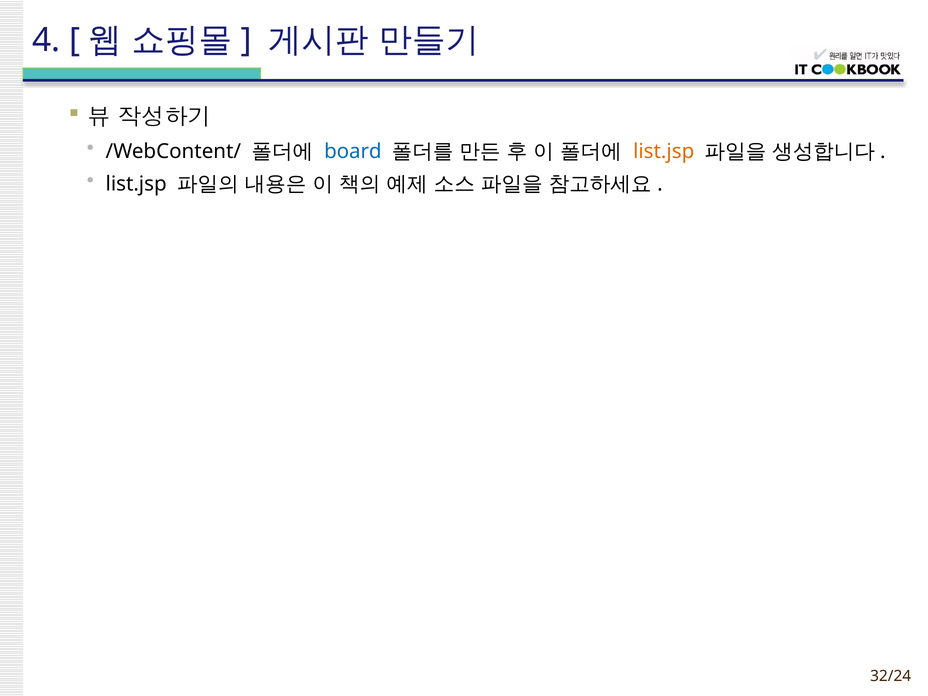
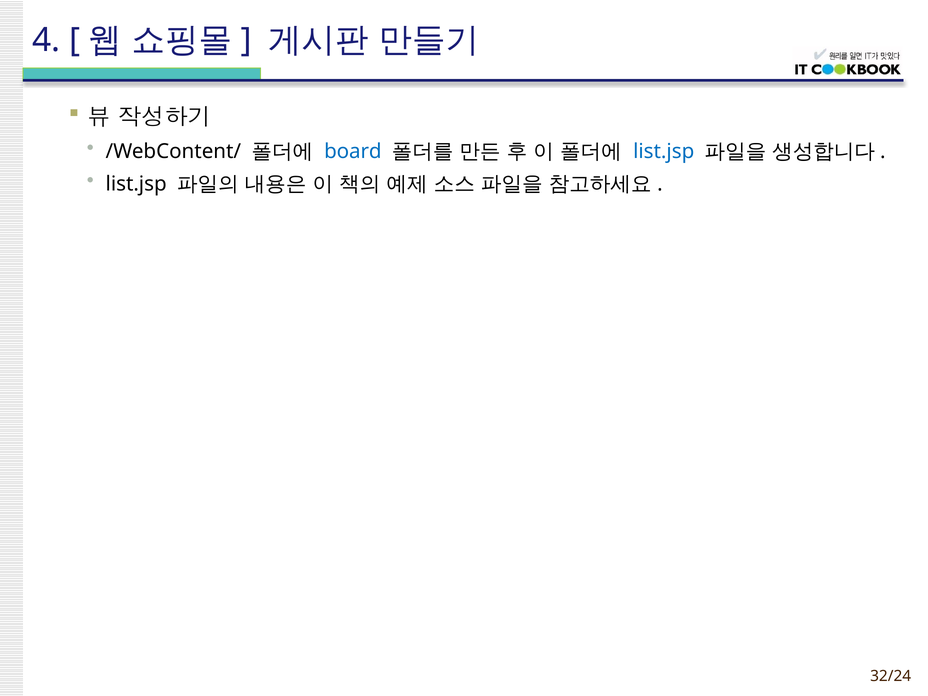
list.jsp colour: orange -> blue (664, 151)
